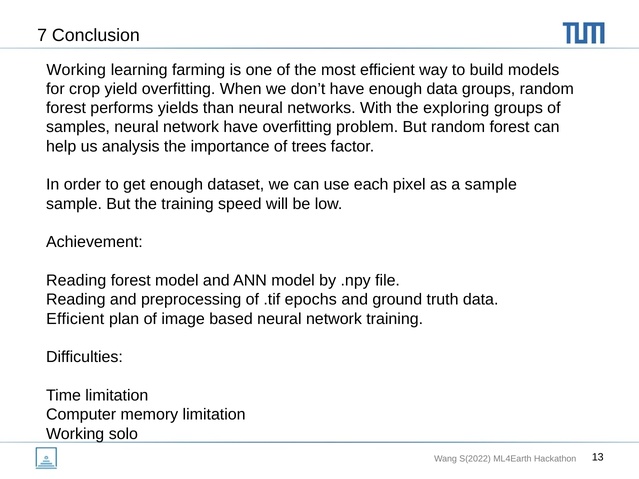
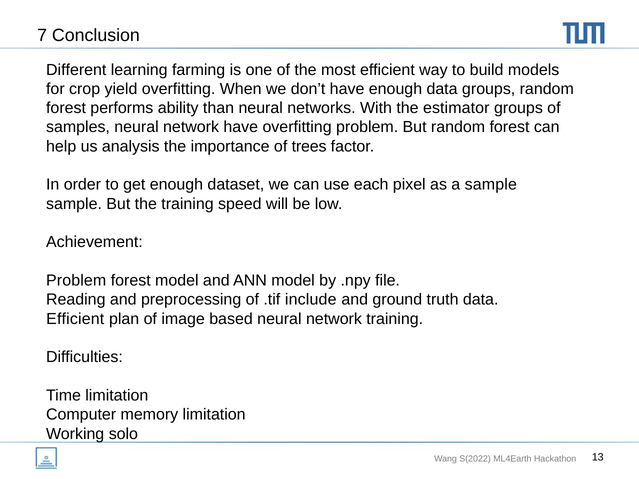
Working: Working -> Different (76, 70)
yields: yields -> ability (178, 108)
exploring: exploring -> estimator (456, 108)
Reading: Reading -> Problem (76, 281)
epochs: epochs -> include (311, 300)
